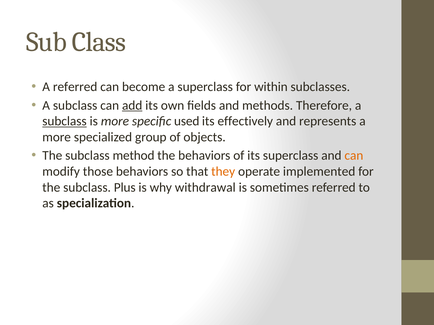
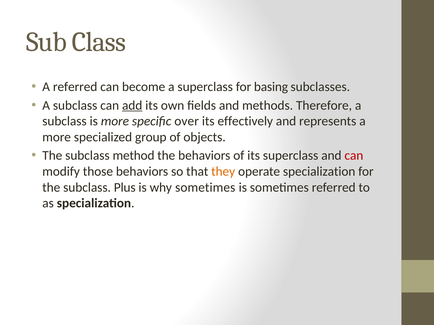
within: within -> basing (271, 87)
subclass underline: present -> none (65, 121)
used: used -> over (187, 121)
can colour: orange -> red (354, 156)
operate implemented: implemented -> specialization (319, 172)
why withdrawal: withdrawal -> sometimes (205, 188)
